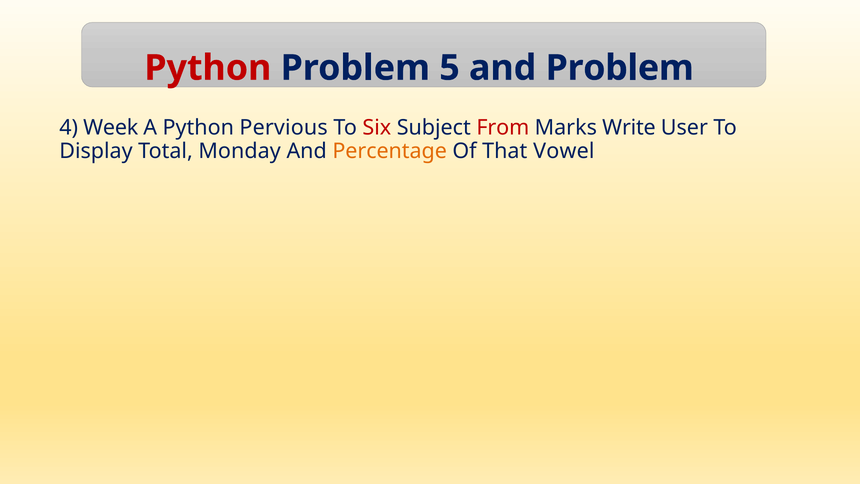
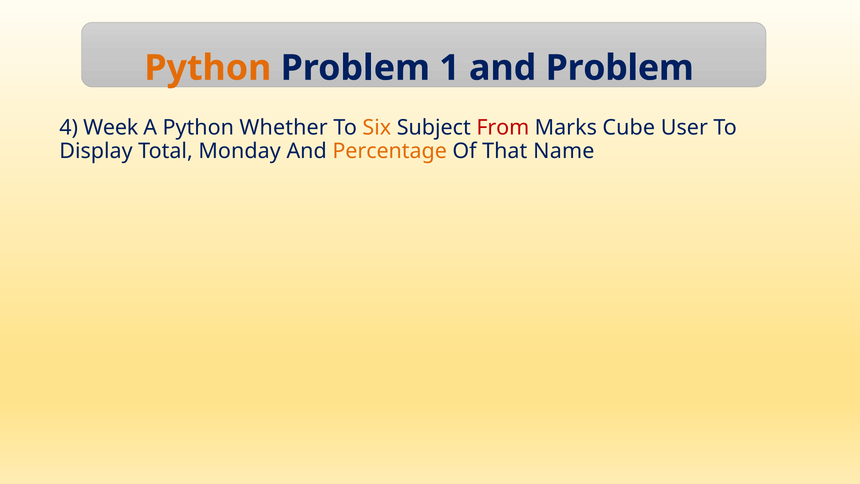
Python colour: red -> orange (208, 68)
5: 5 -> 1 (450, 68)
Pervious: Pervious -> Whether (284, 128)
Six colour: red -> orange (377, 128)
Write: Write -> Cube (629, 128)
Vowel: Vowel -> Name (564, 151)
